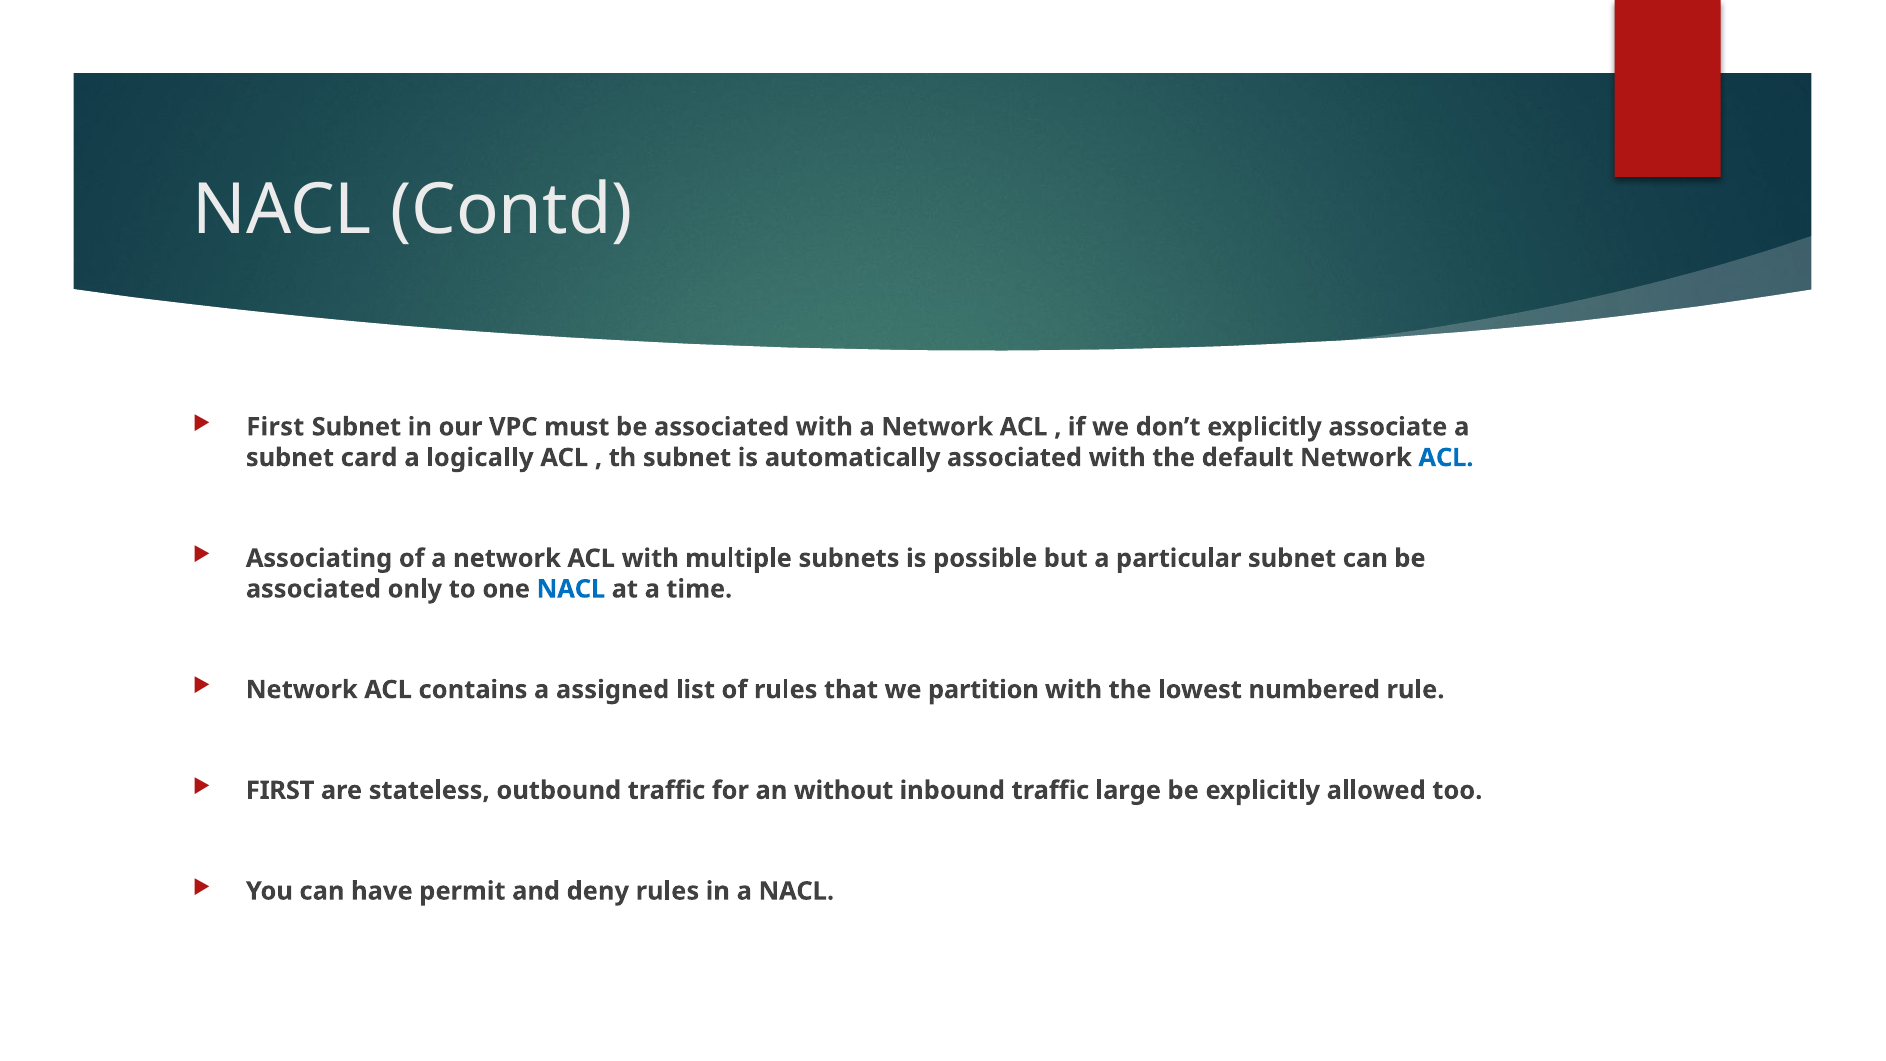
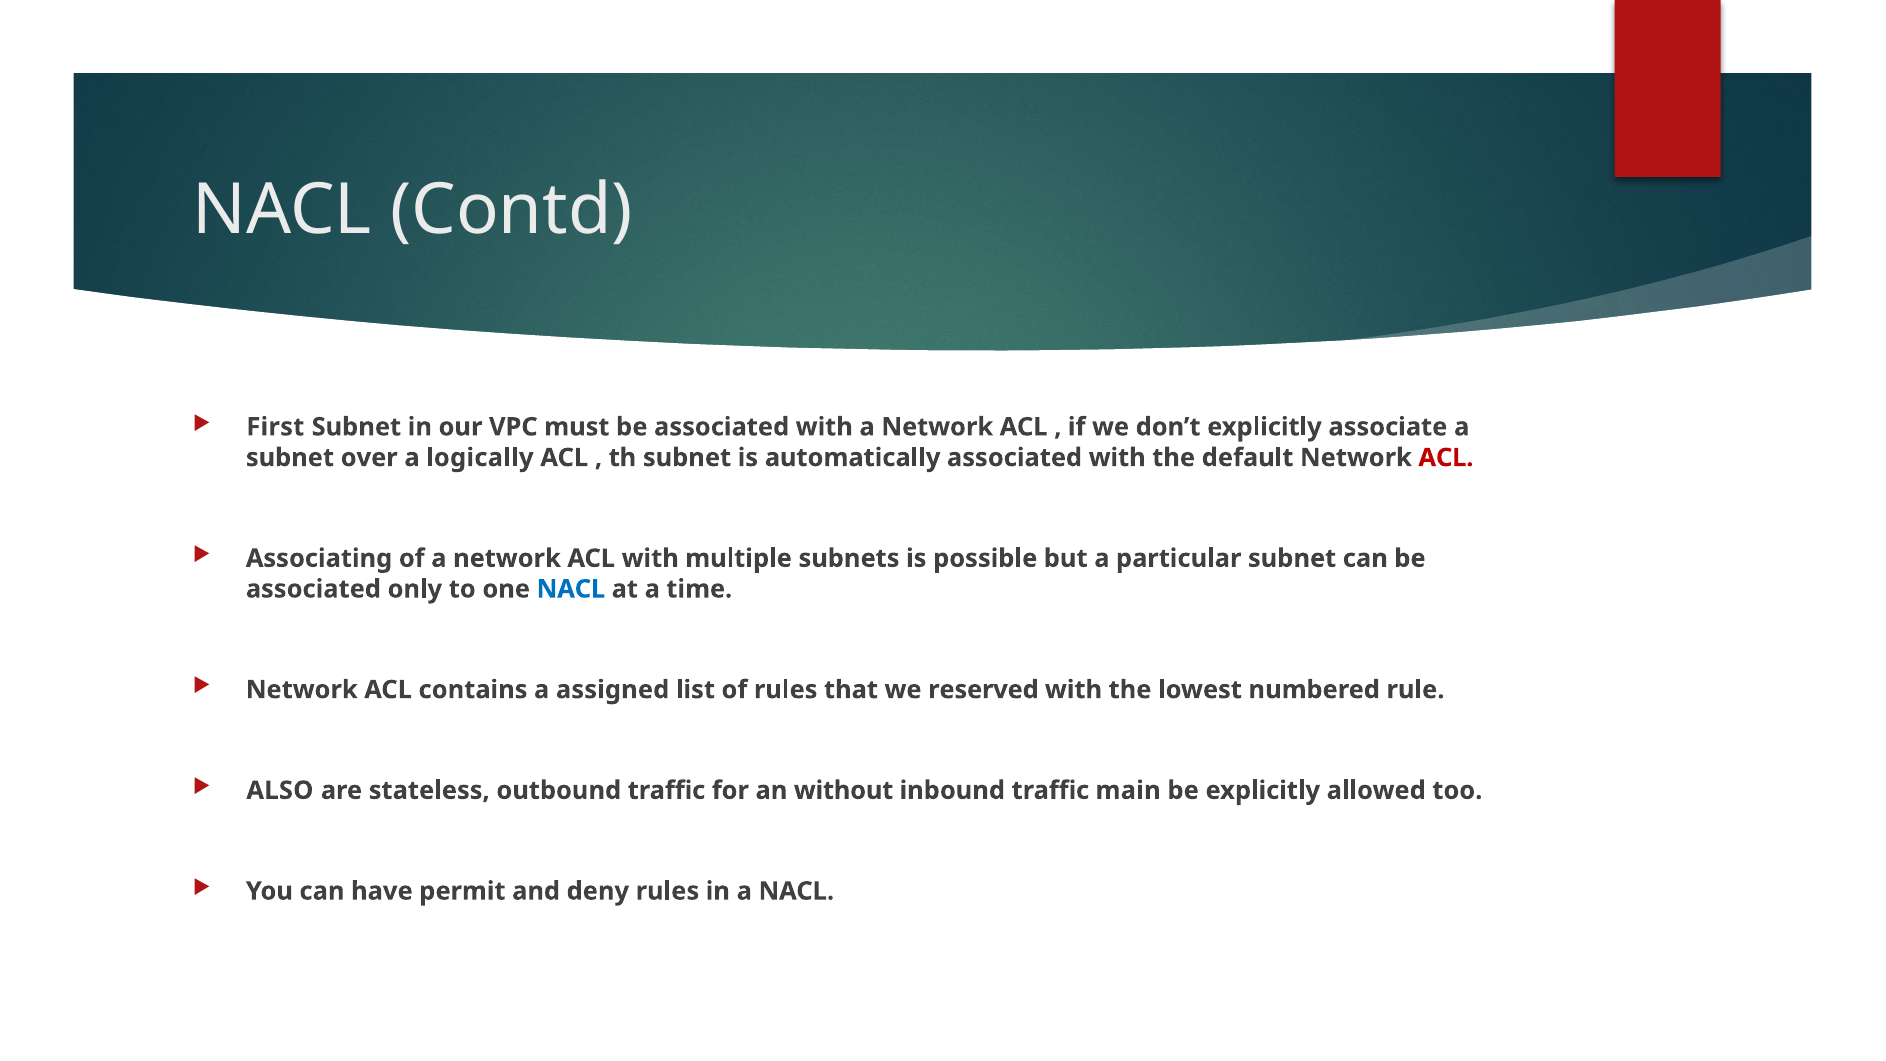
card: card -> over (369, 458)
ACL colour: blue -> red (1446, 458)
partition: partition -> reserved (983, 690)
FIRST: FIRST -> ALSO (280, 790)
large: large -> main (1128, 790)
